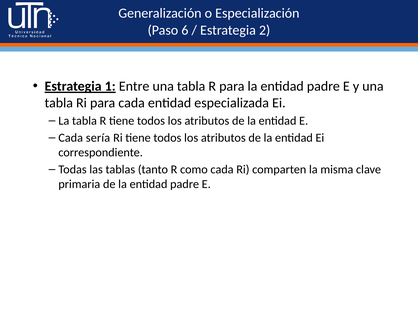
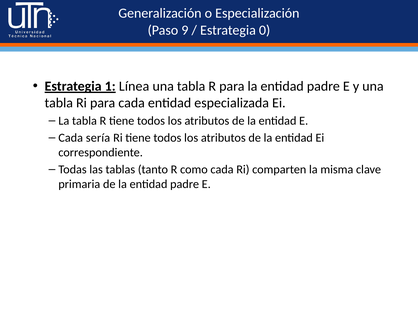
6: 6 -> 9 (185, 30)
2: 2 -> 0 (265, 30)
Entre: Entre -> Línea (134, 86)
